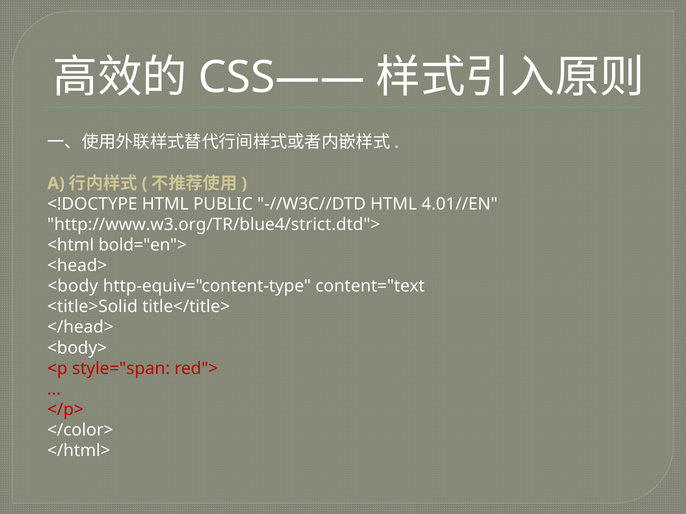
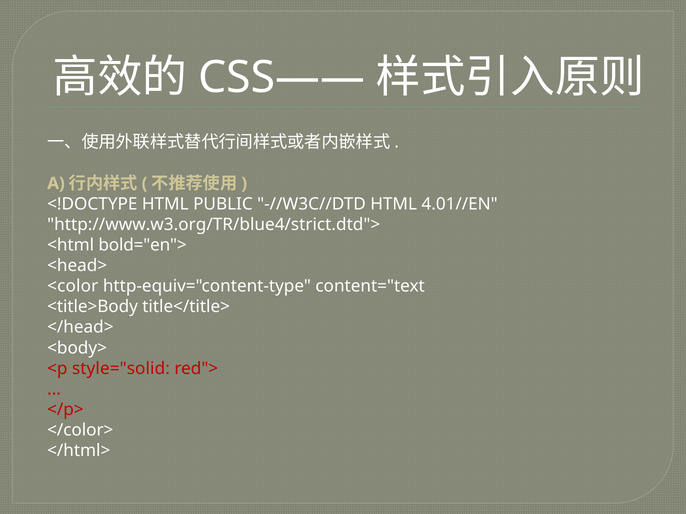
<body: <body -> <color (73, 286)
<title>Solid: <title>Solid -> <title>Body (93, 307)
style="span: style="span -> style="solid (121, 369)
